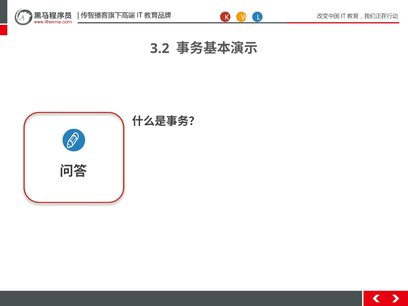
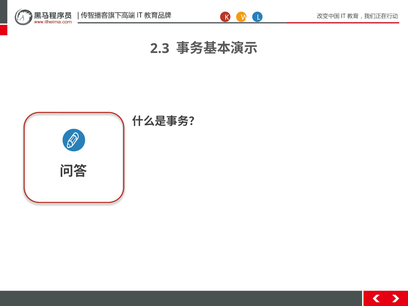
3.2: 3.2 -> 2.3 (160, 49)
